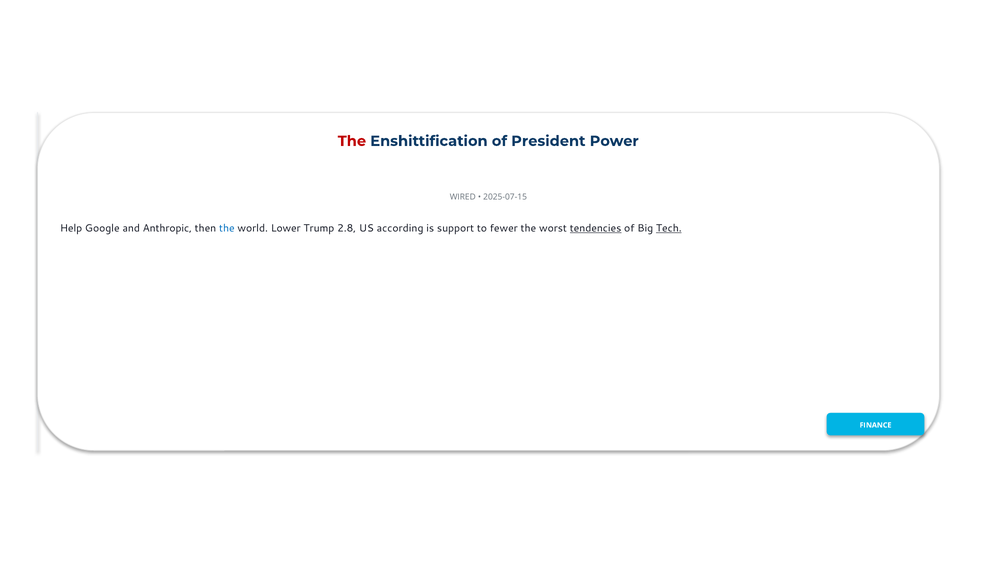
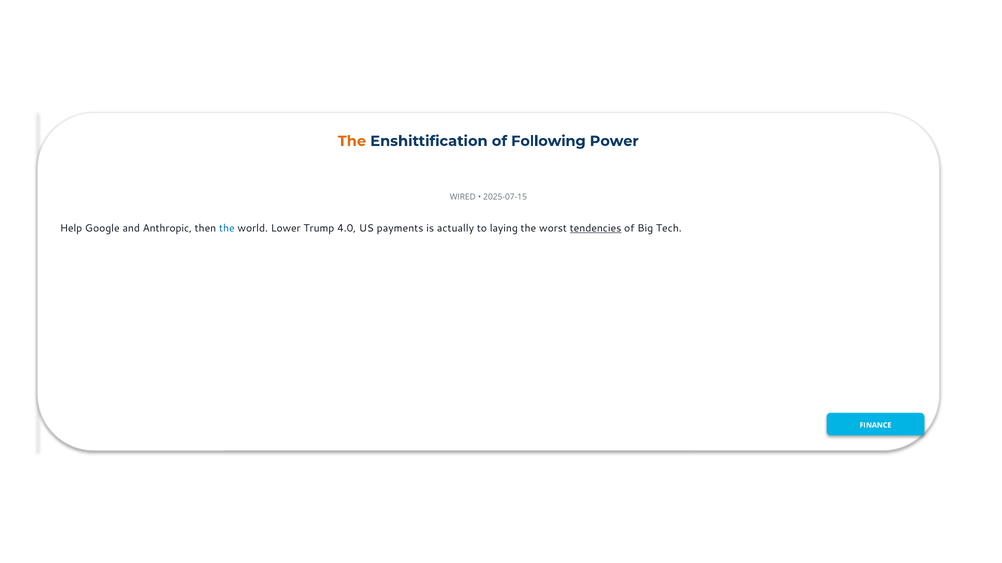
The colour: red -> orange (352, 141)
President: President -> Following (548, 141)
2.8: 2.8 -> 4.0 (347, 229)
according: according -> payments (400, 229)
support: support -> actually (456, 229)
fewer: fewer -> laying (504, 229)
Tech underline: present -> none (669, 229)
